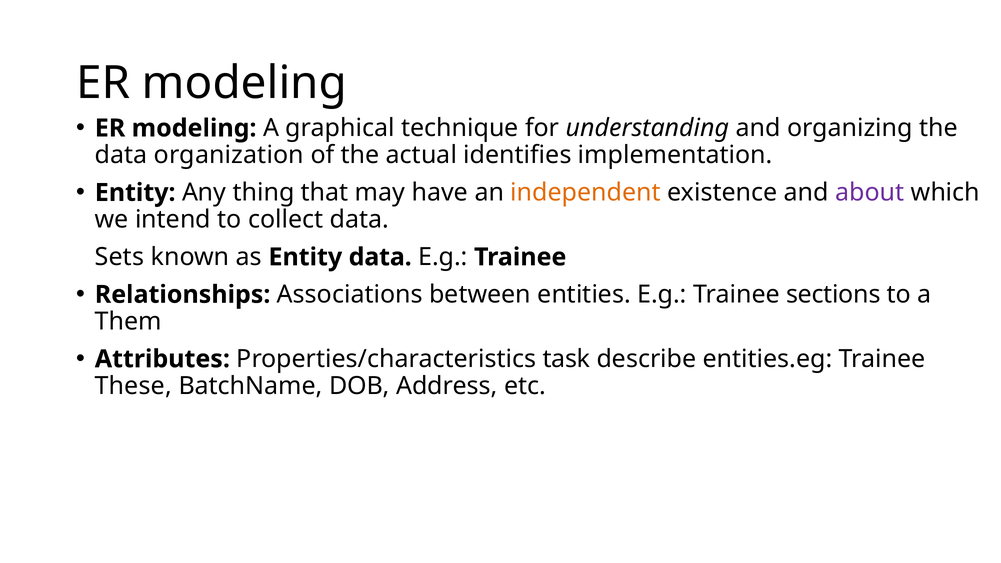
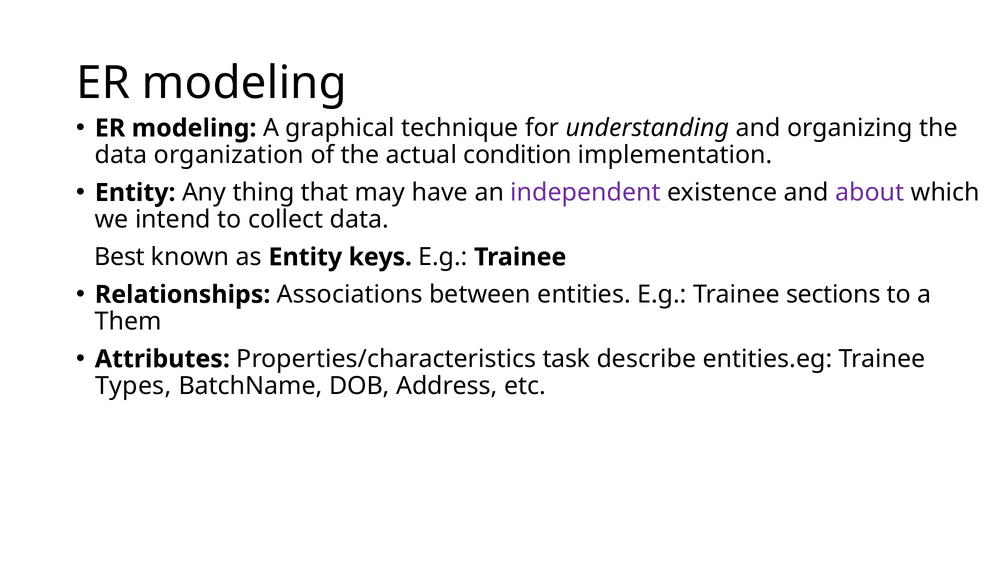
identifies: identifies -> condition (518, 155)
independent colour: orange -> purple (586, 193)
Sets: Sets -> Best (120, 257)
Entity data: data -> keys (380, 257)
These: These -> Types (133, 386)
